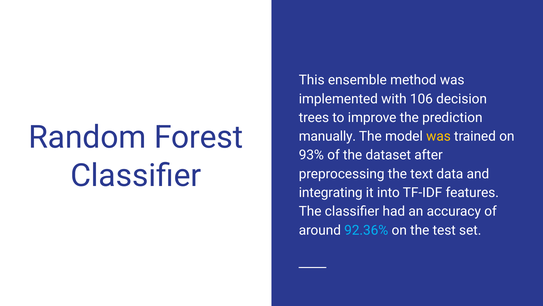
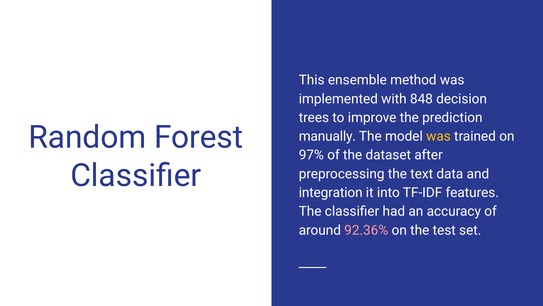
106: 106 -> 848 (421, 99)
93%: 93% -> 97% (311, 155)
integrating: integrating -> integration (331, 192)
92.36% colour: light blue -> pink (366, 230)
